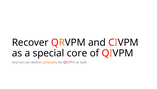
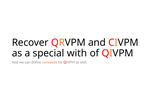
core: core -> with (77, 53)
